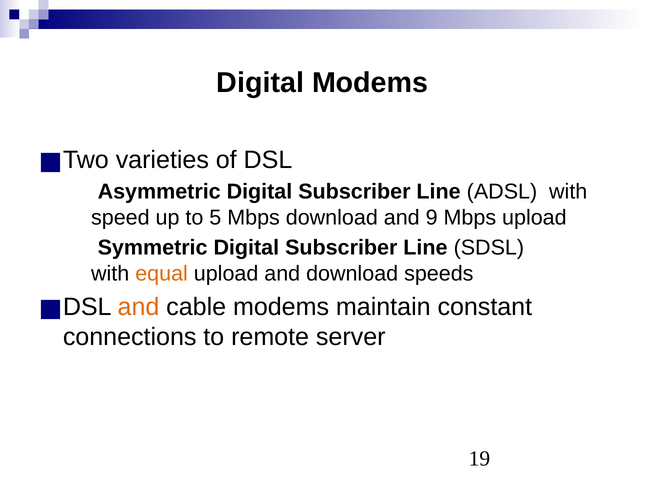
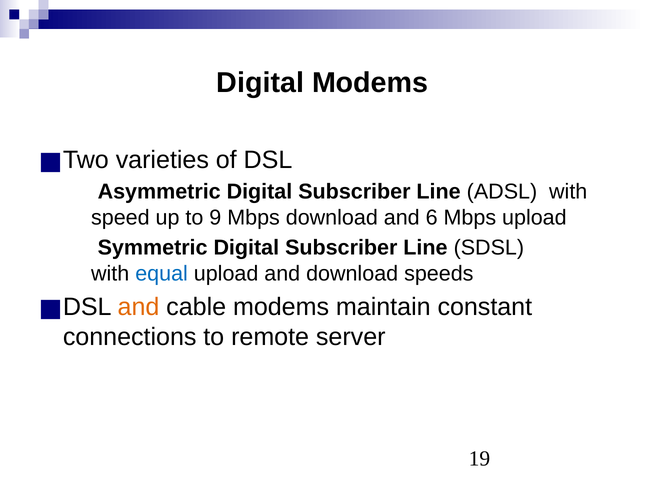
5: 5 -> 9 (215, 218)
9: 9 -> 6 (432, 218)
equal colour: orange -> blue (162, 273)
